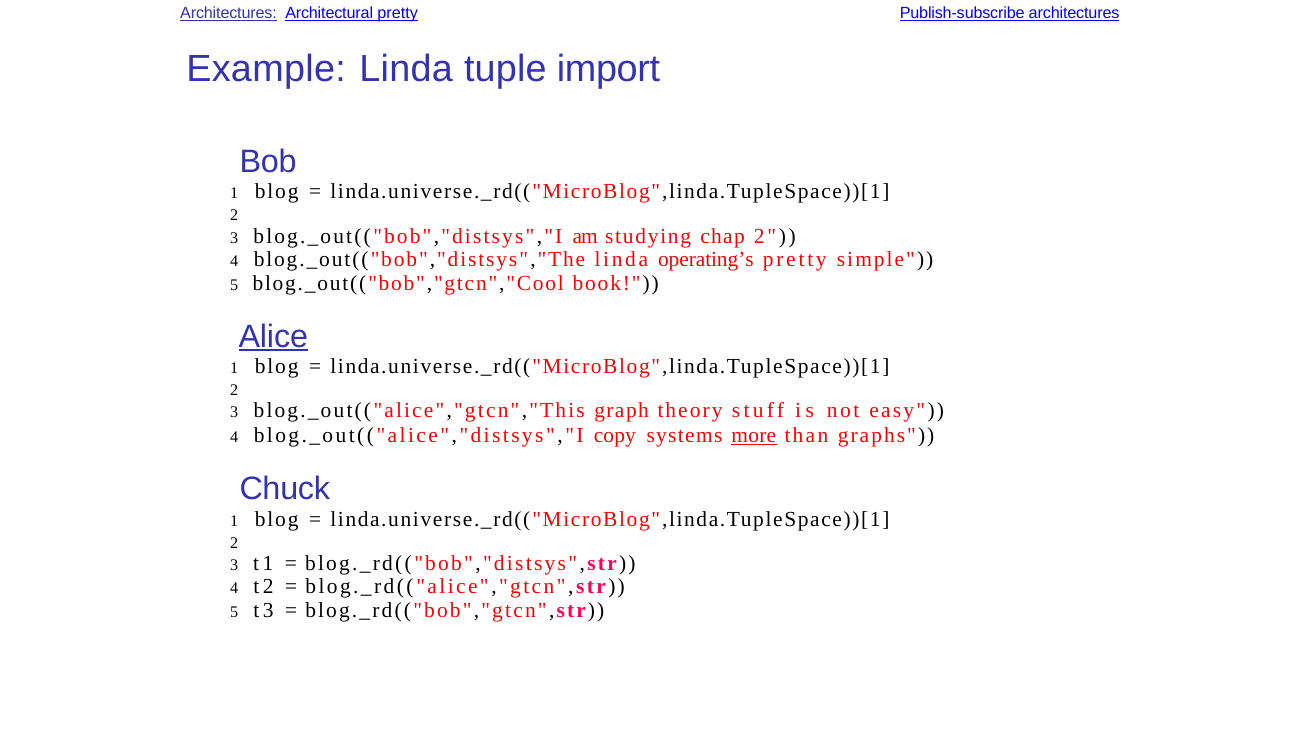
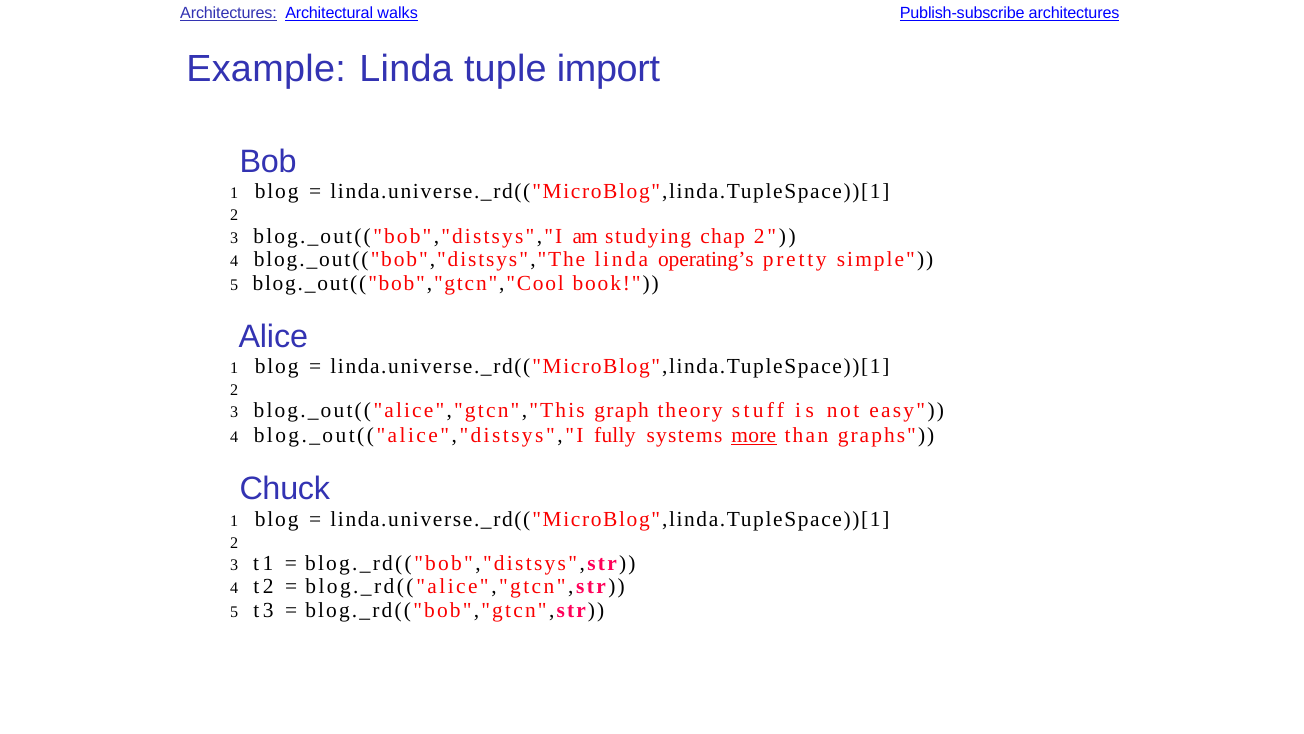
Architectural pretty: pretty -> walks (398, 13)
Alice underline: present -> none (273, 336)
copy: copy -> fully (615, 435)
